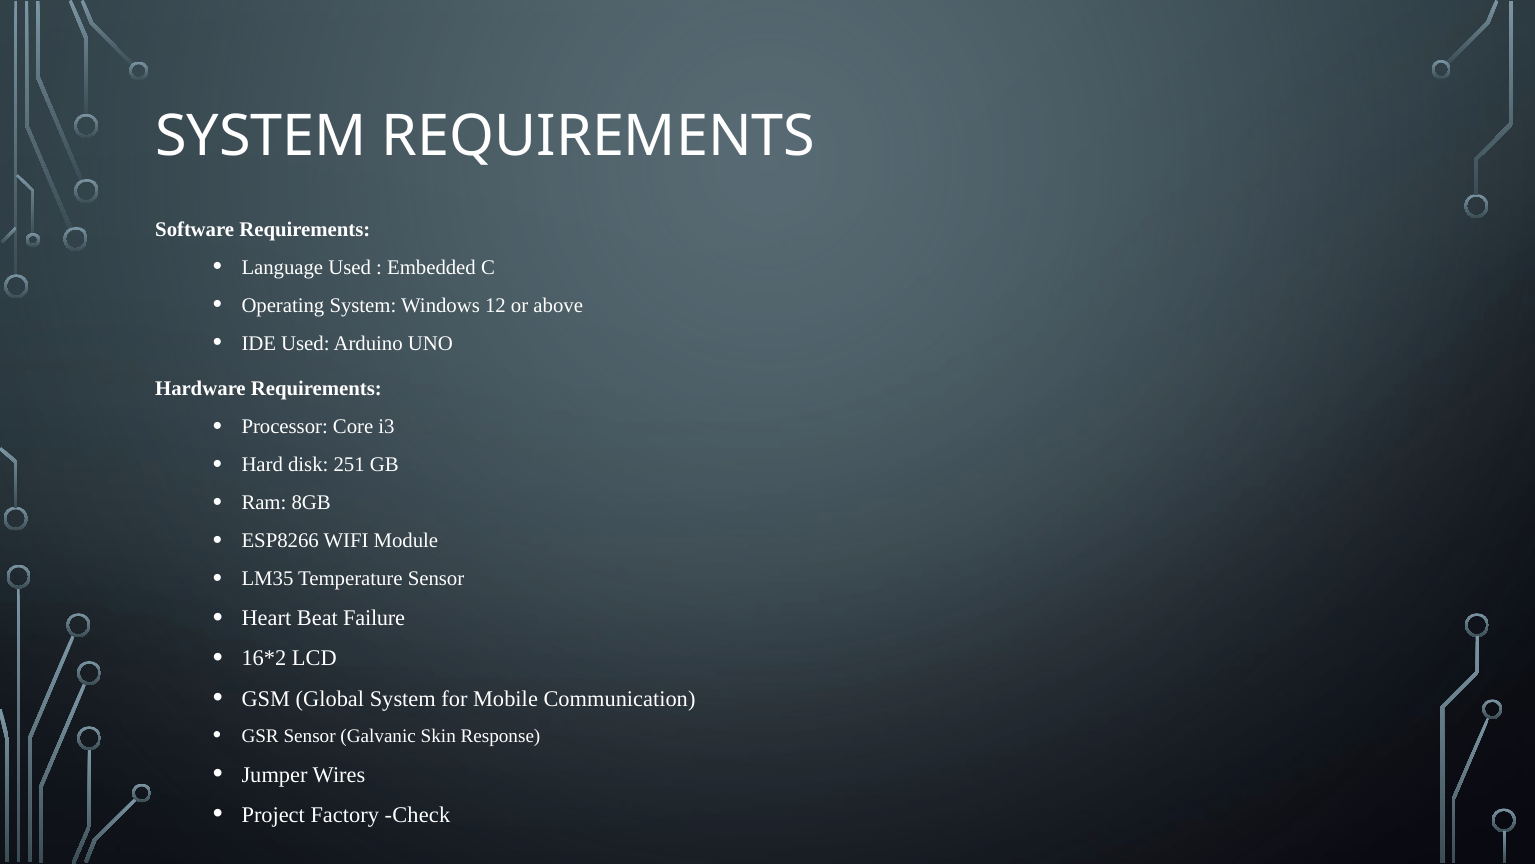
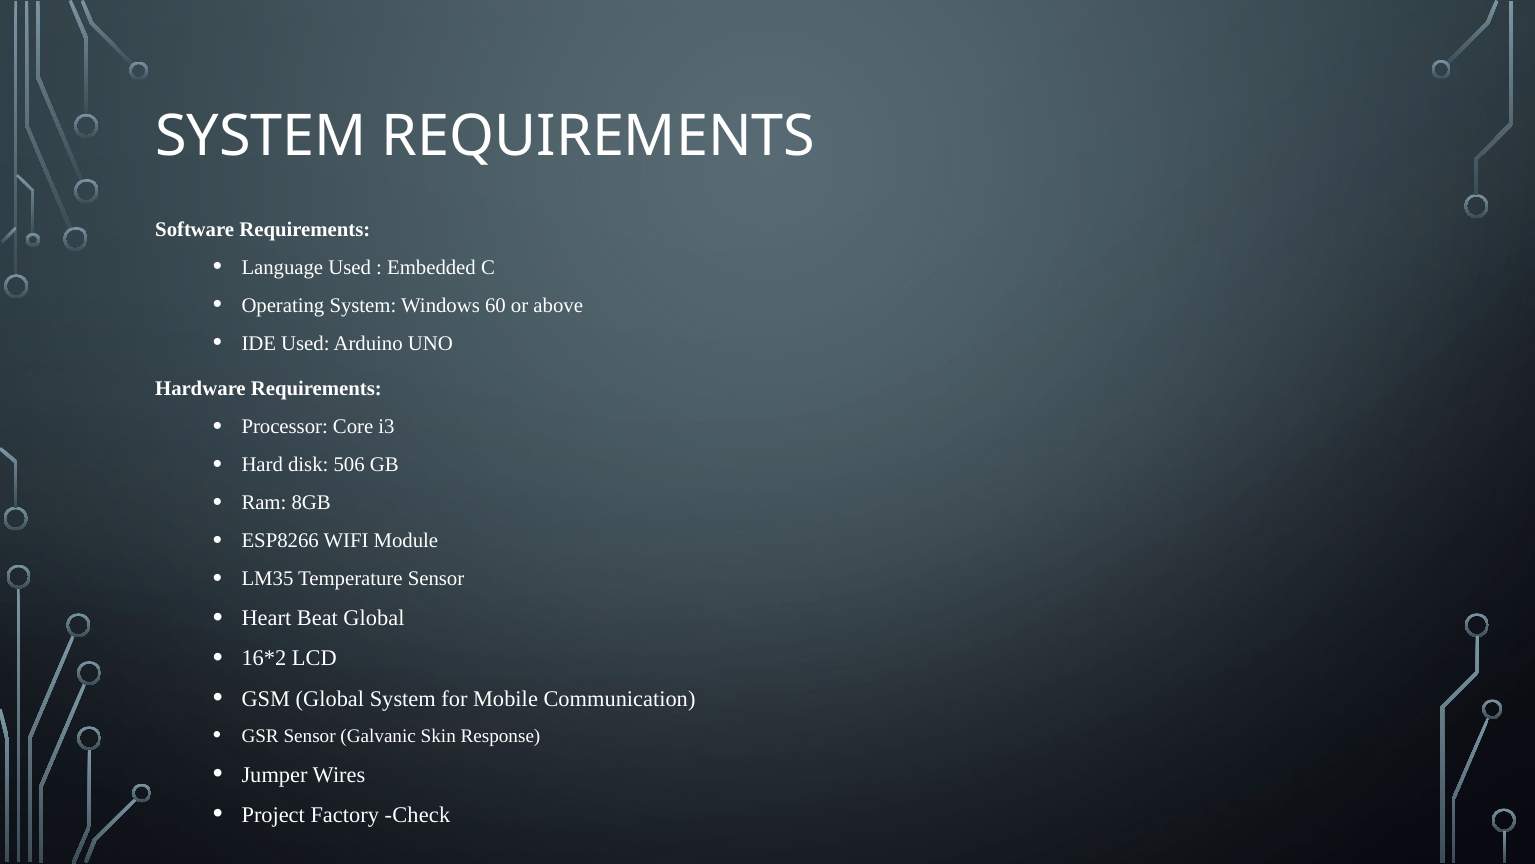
12: 12 -> 60 (495, 305)
251: 251 -> 506 (349, 465)
Beat Failure: Failure -> Global (374, 618)
